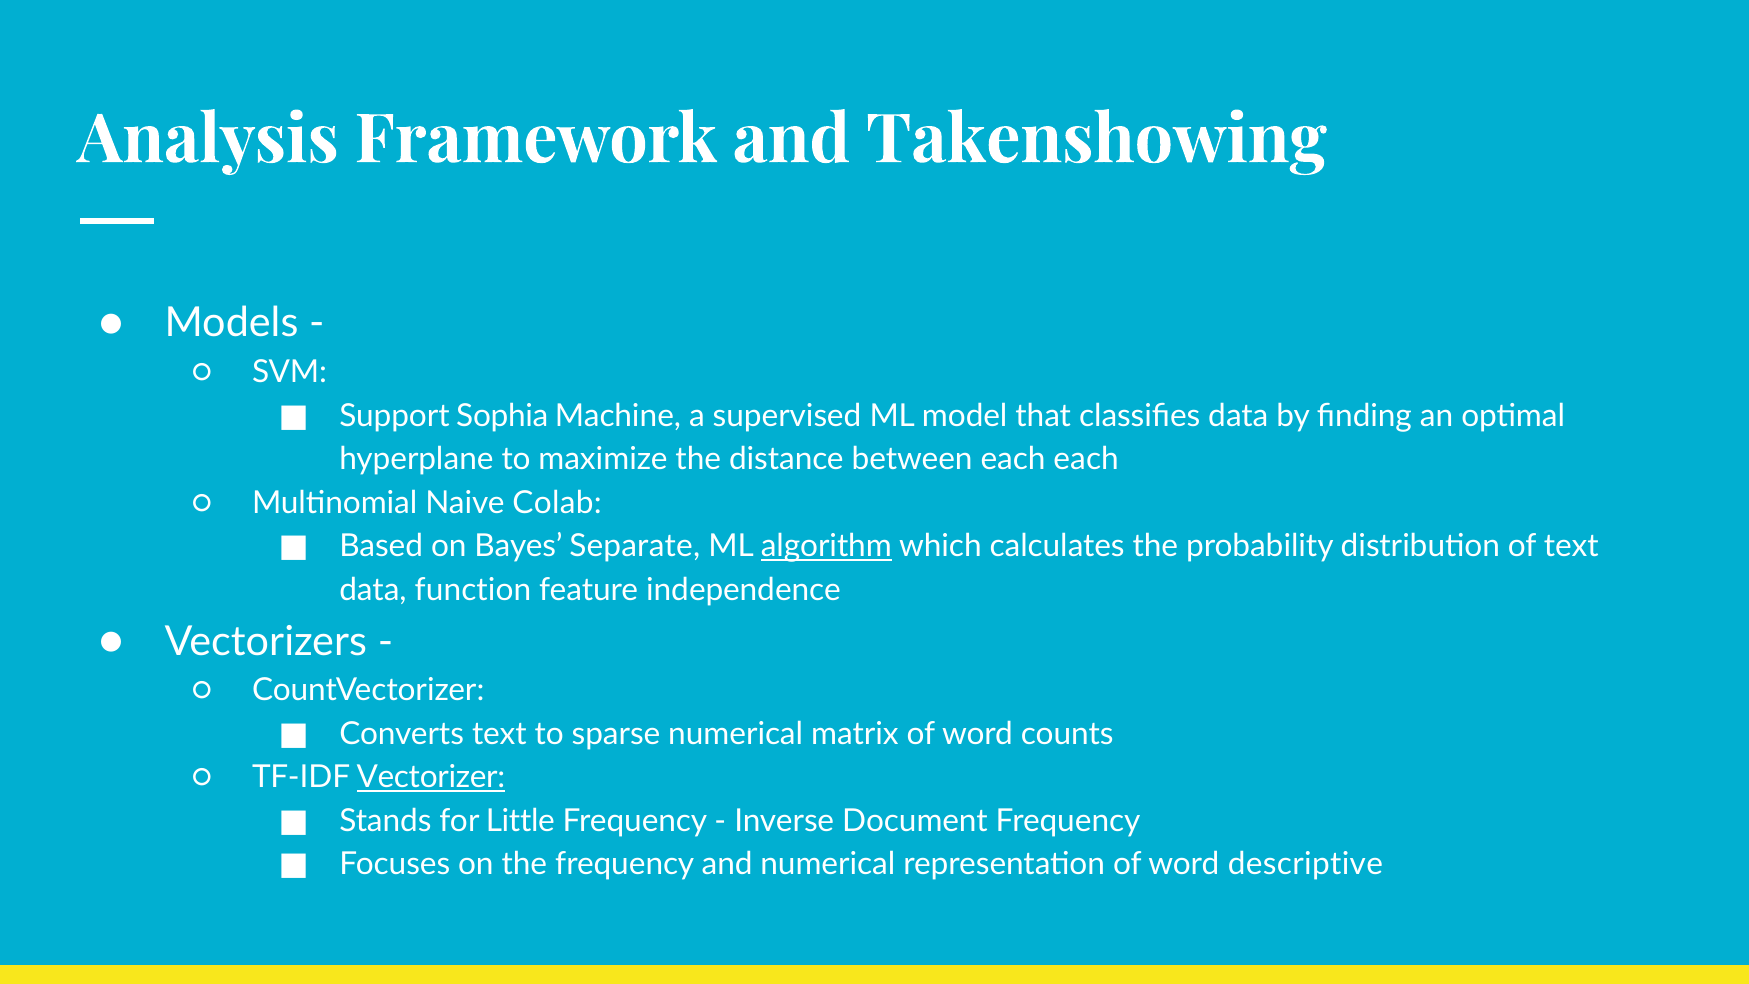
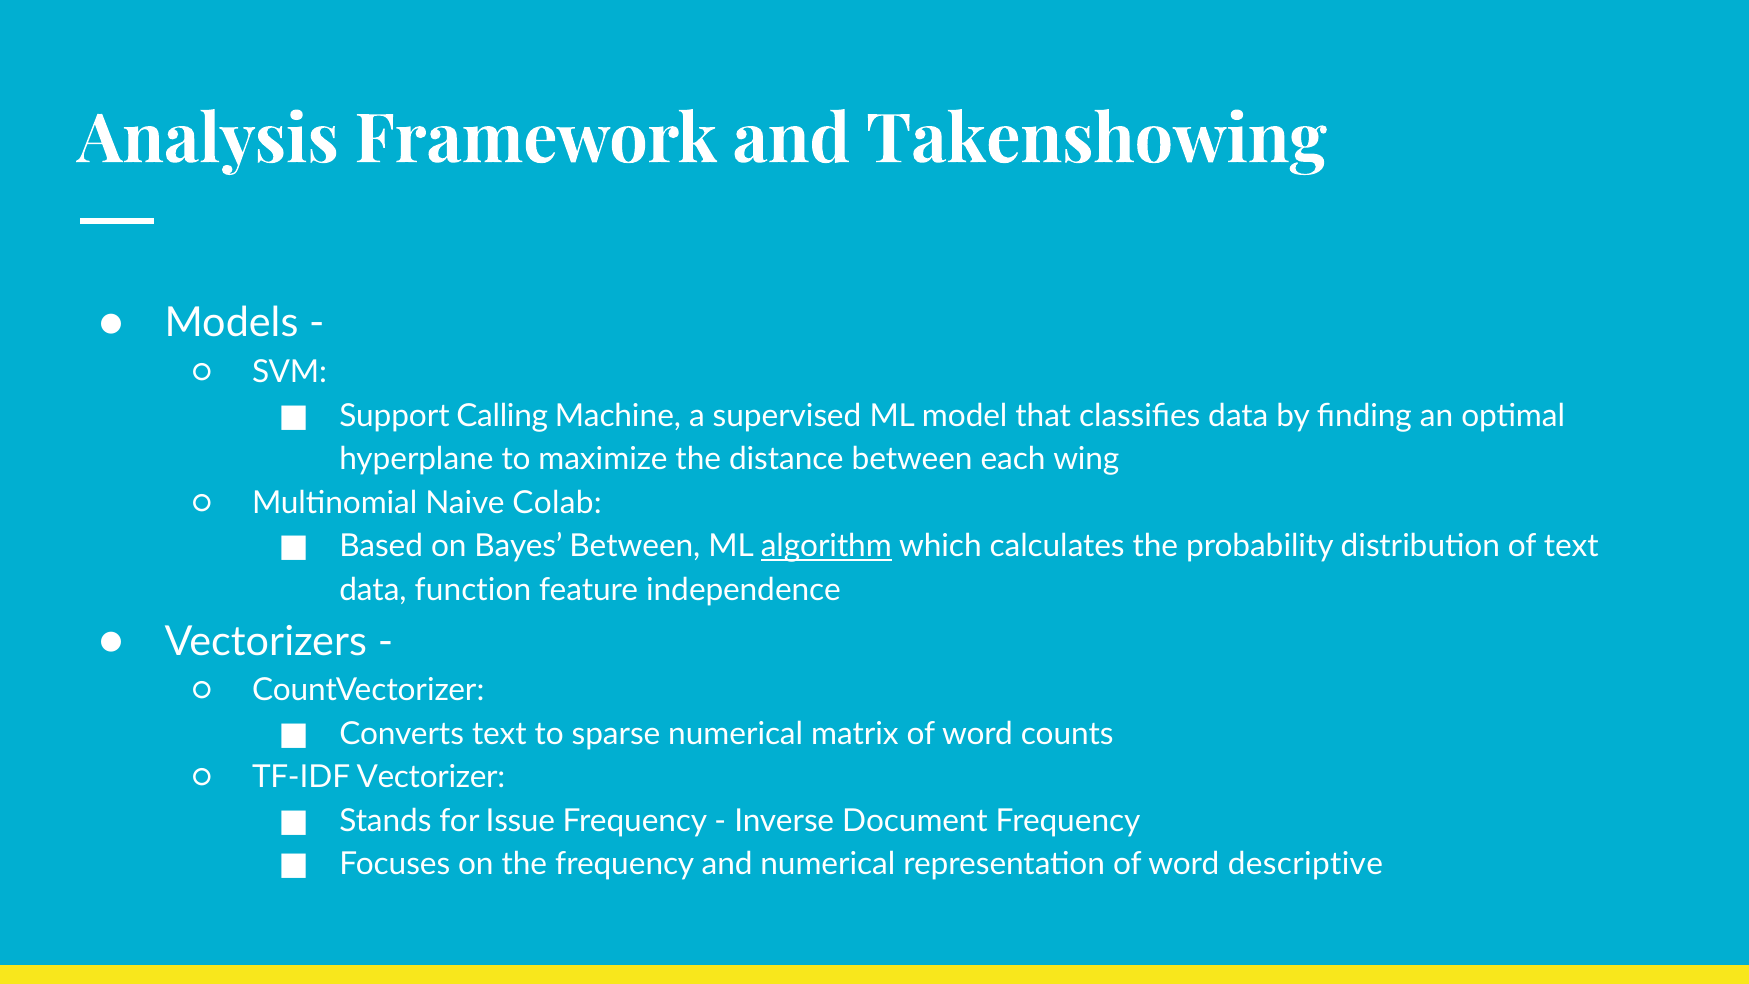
Sophia: Sophia -> Calling (502, 416)
each each: each -> wing (1086, 459)
Bayes Separate: Separate -> Between (635, 546)
Vectorizer underline: present -> none (431, 777)
Little: Little -> Issue (520, 821)
